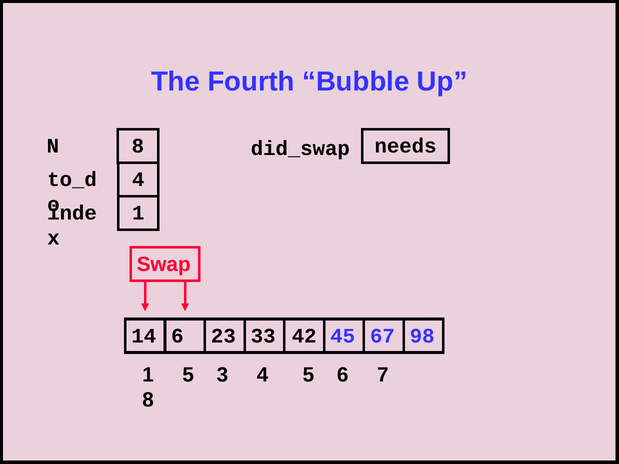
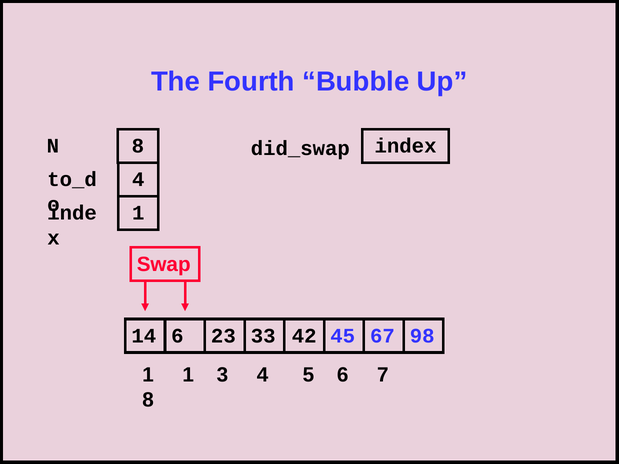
needs: needs -> index (406, 146)
1 5: 5 -> 1 (188, 375)
